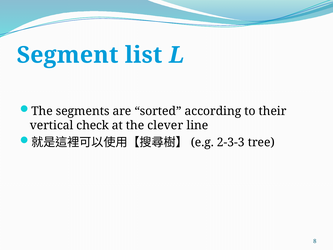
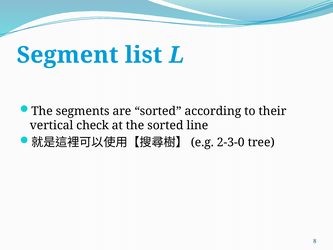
the clever: clever -> sorted (165, 125)
2-3-3: 2-3-3 -> 2-3-0 (231, 142)
